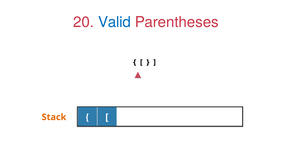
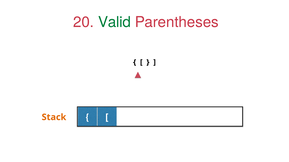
Valid colour: blue -> green (115, 22)
